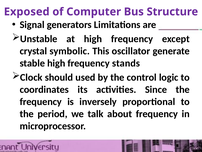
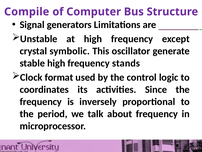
Exposed: Exposed -> Compile (27, 12)
should: should -> format (59, 77)
